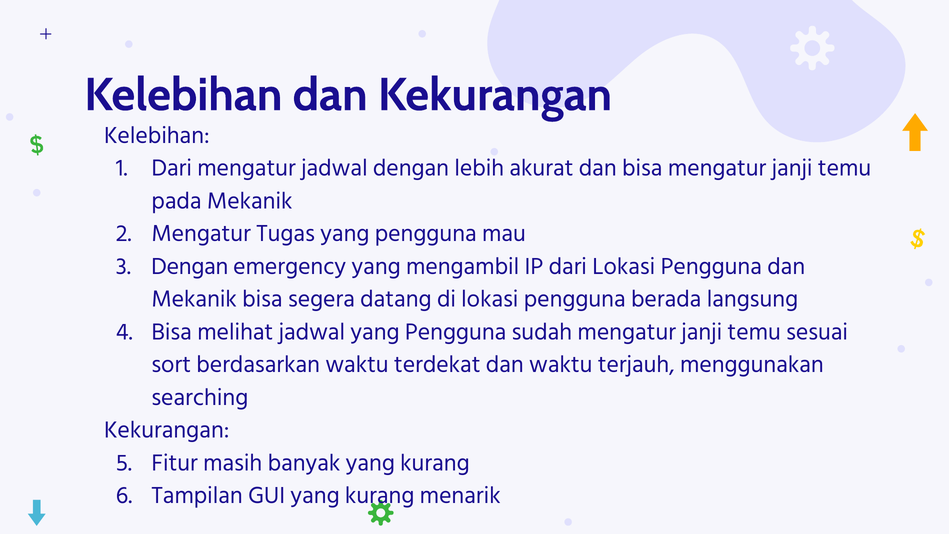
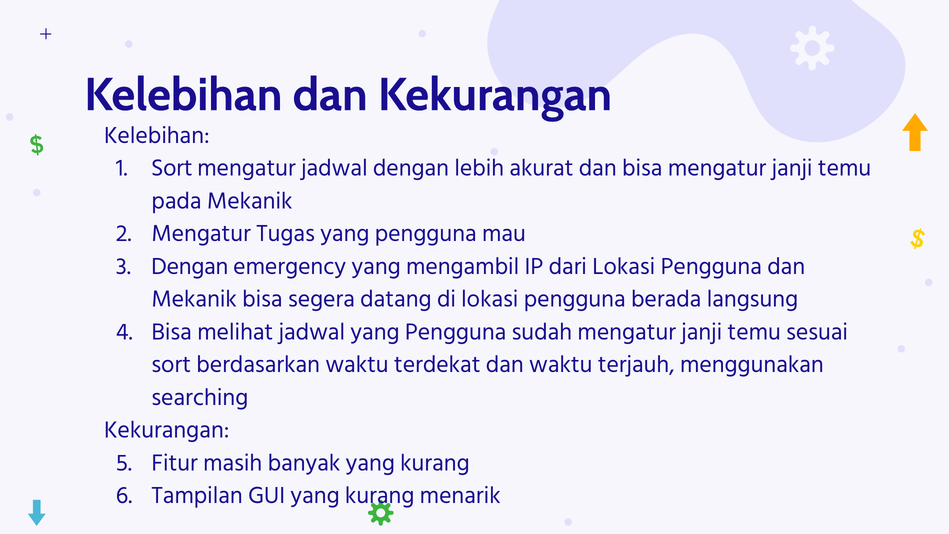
Dari: Dari -> Sort (172, 168)
